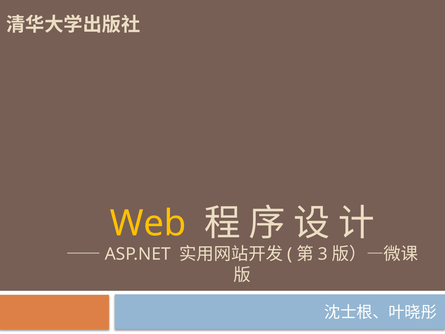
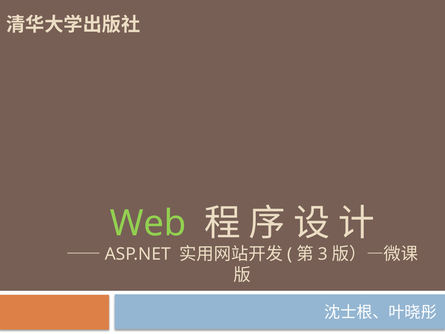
Web colour: yellow -> light green (148, 223)
